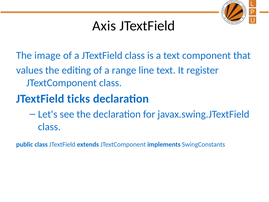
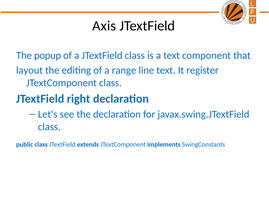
image: image -> popup (48, 55)
values: values -> layout (29, 70)
ticks: ticks -> right (79, 99)
